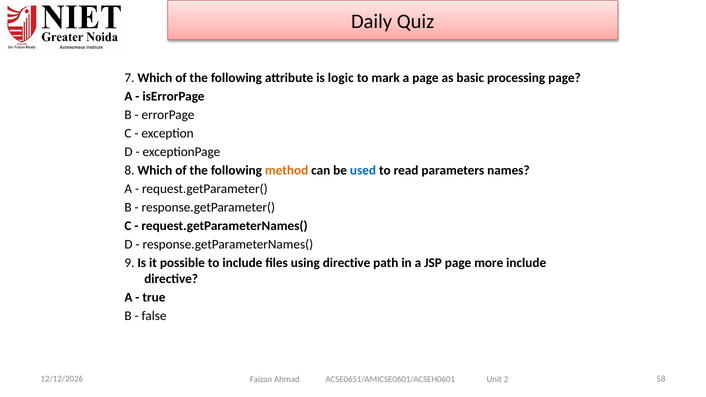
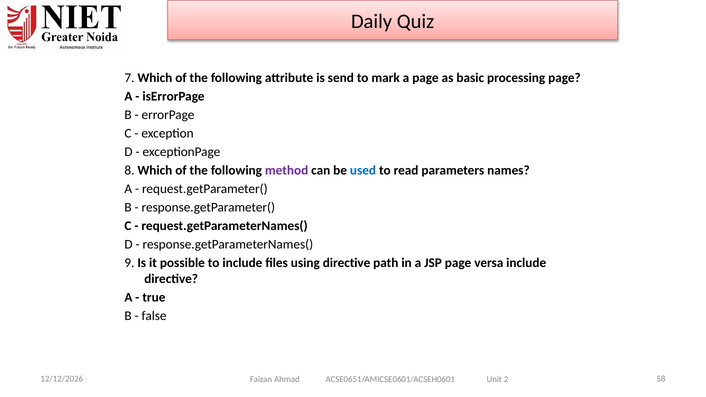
logic: logic -> send (341, 78)
method colour: orange -> purple (287, 170)
more: more -> versa (489, 263)
